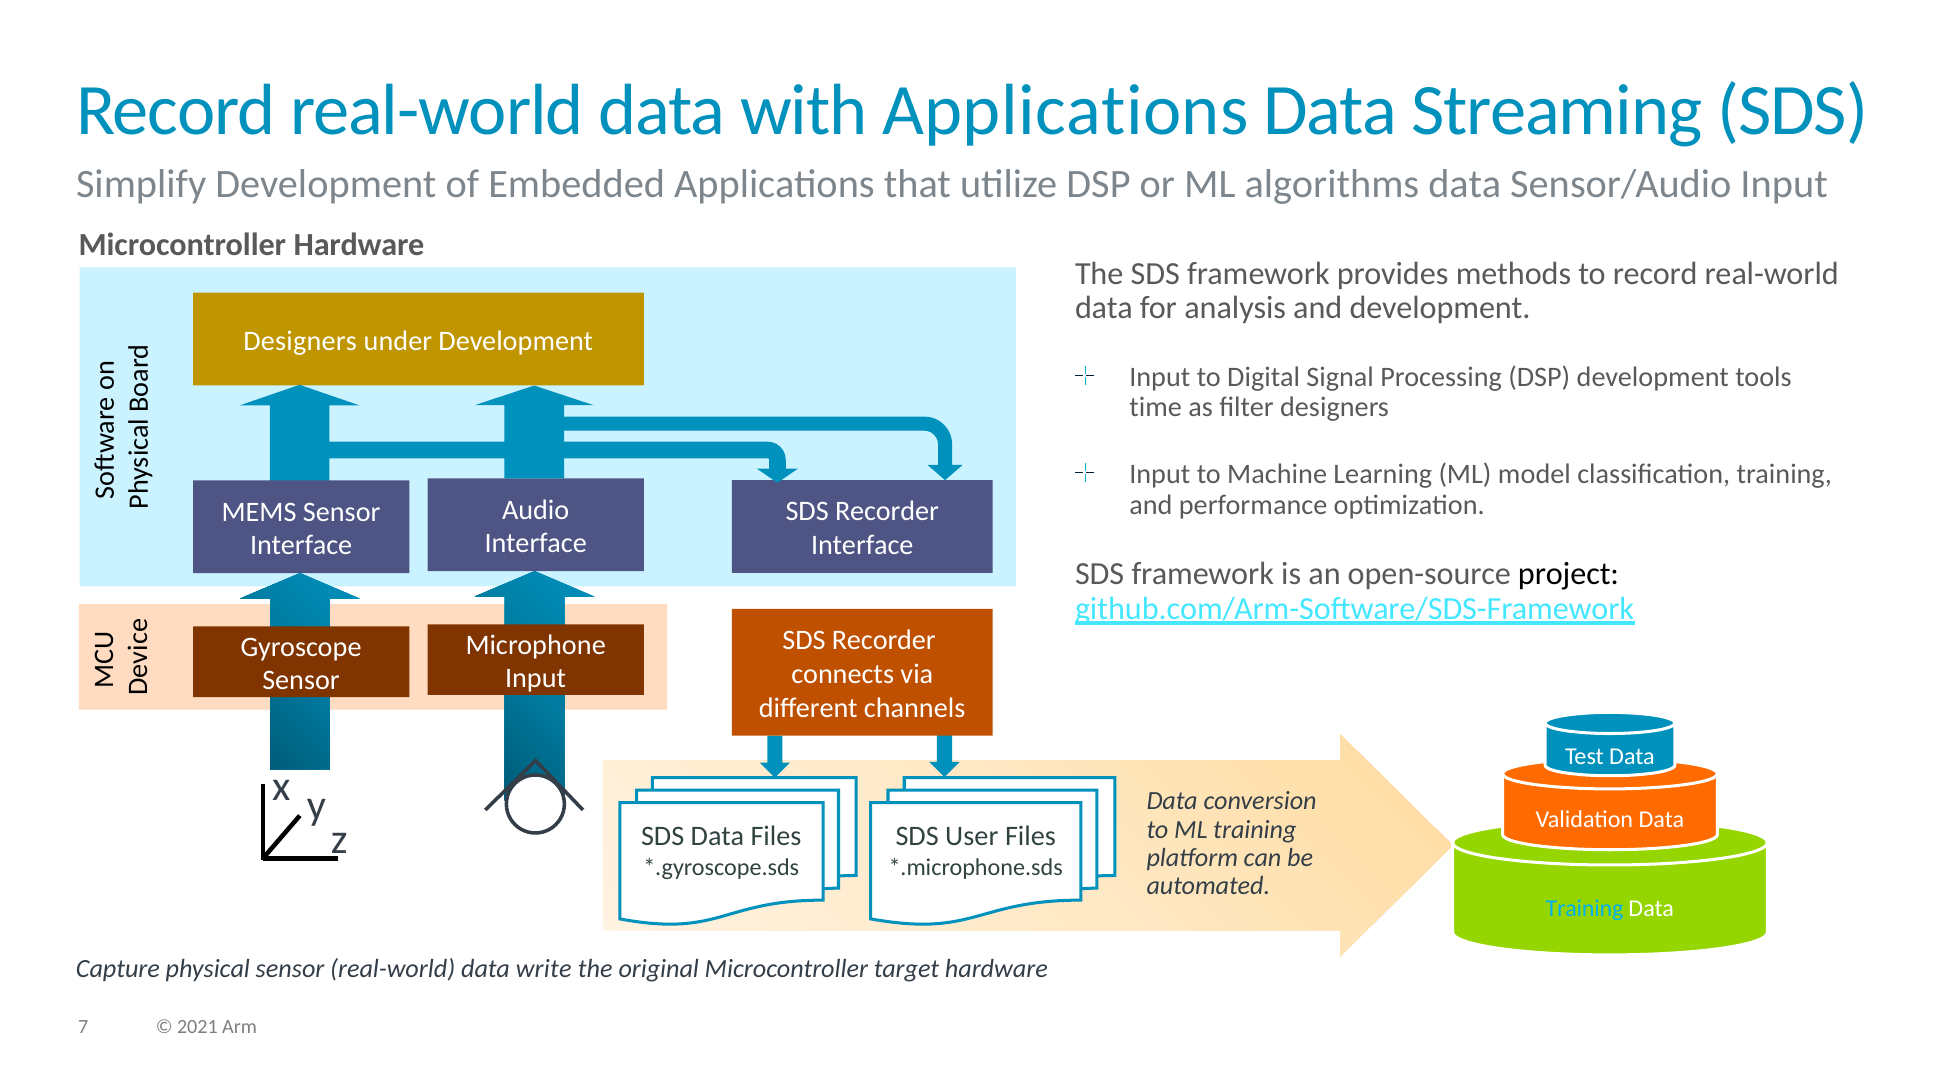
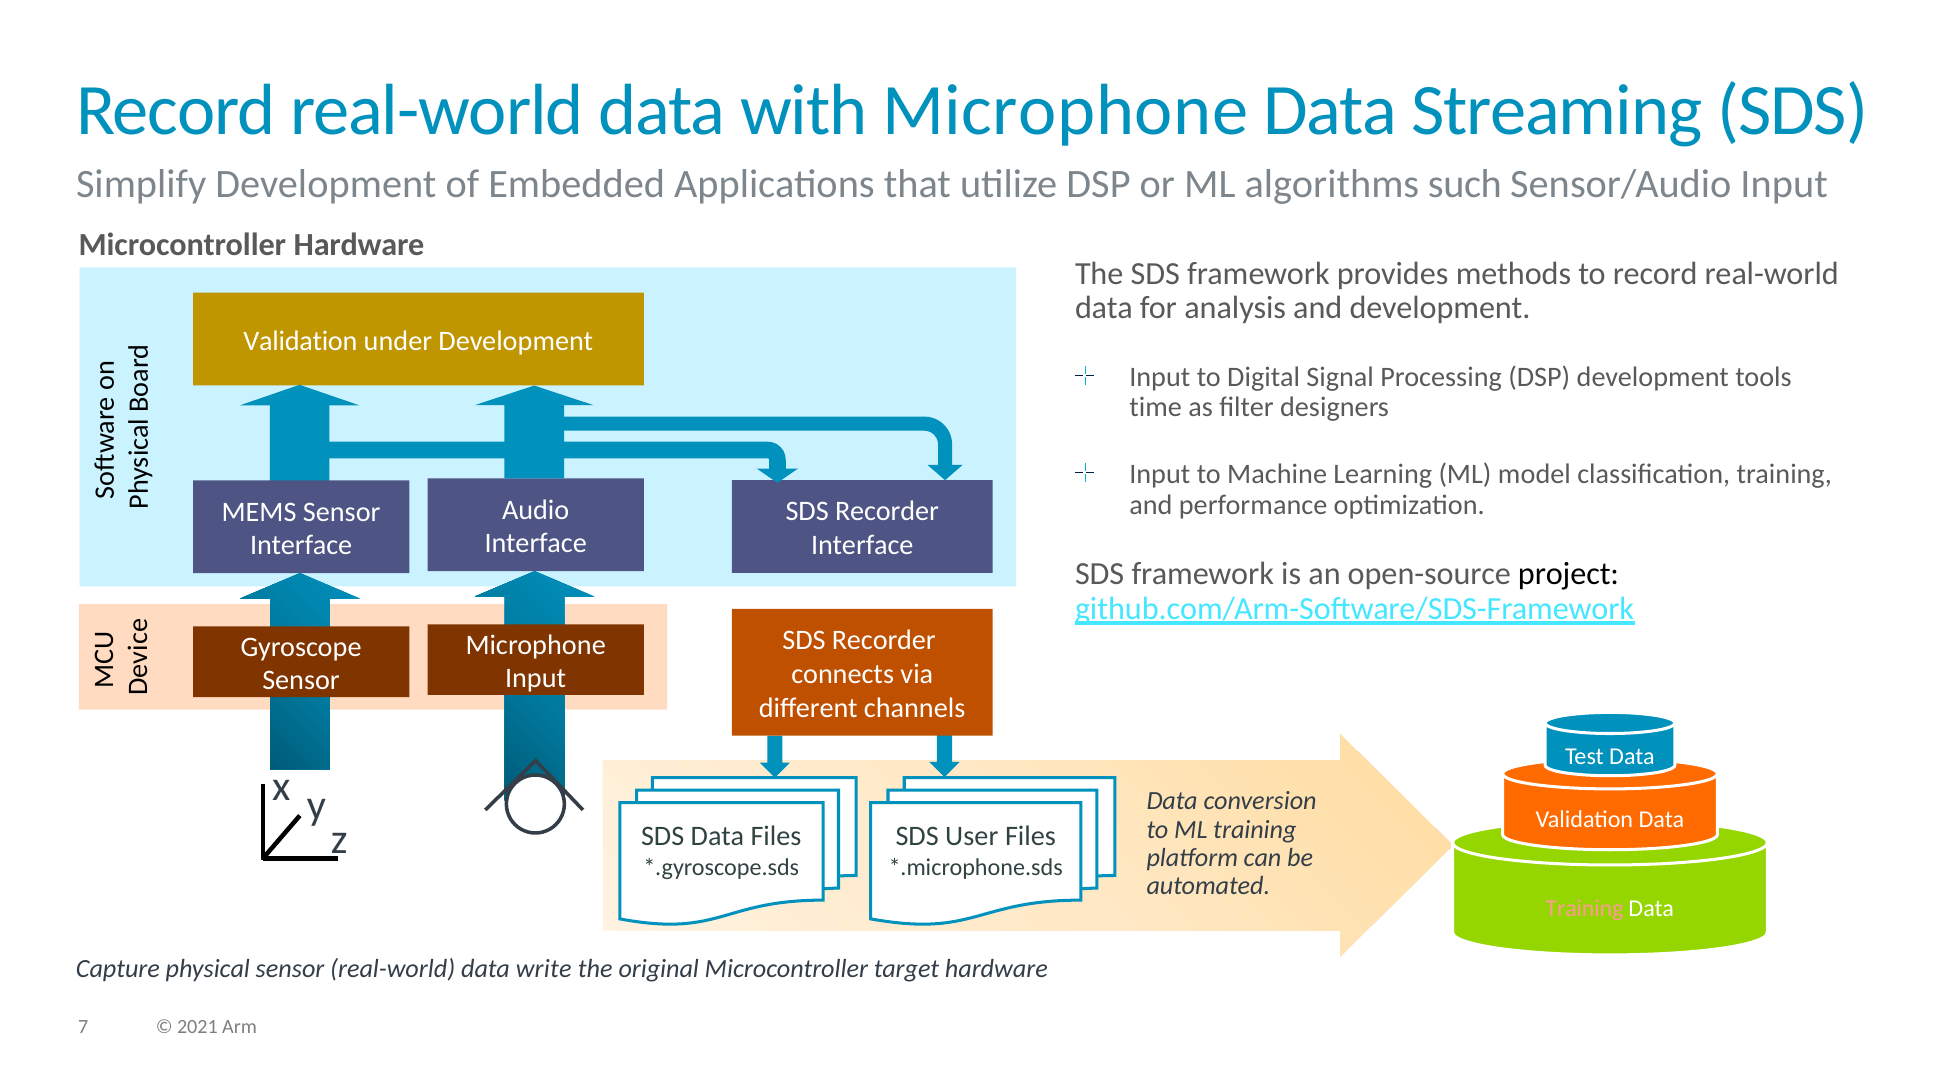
with Applications: Applications -> Microphone (1065, 111)
algorithms data: data -> such (1465, 184)
Designers: Designers -> Validation (300, 341)
Training colour: light blue -> pink (1585, 909)
